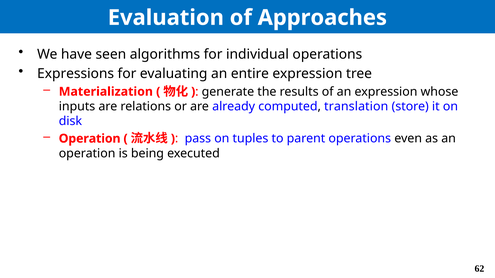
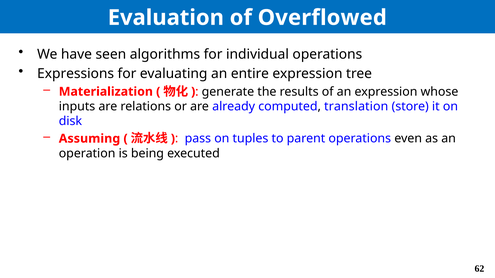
Approaches: Approaches -> Overflowed (322, 18)
Operation: Operation -> Assuming (89, 139)
